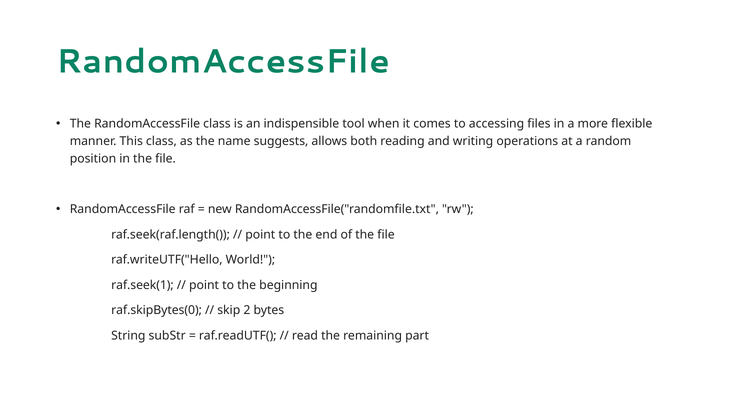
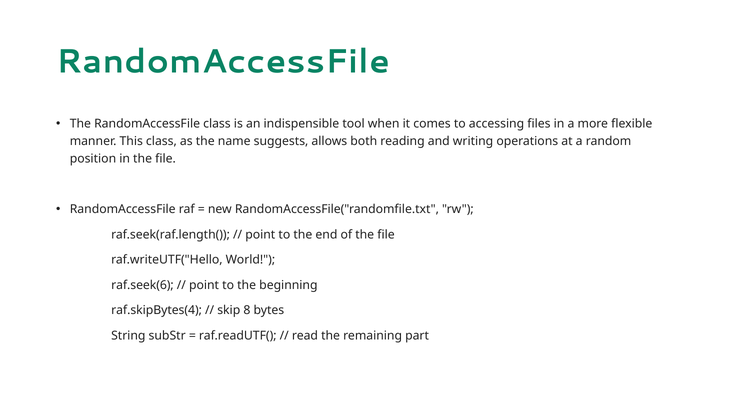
raf.seek(1: raf.seek(1 -> raf.seek(6 (142, 285)
raf.skipBytes(0: raf.skipBytes(0 -> raf.skipBytes(4 (157, 311)
2: 2 -> 8 (247, 311)
